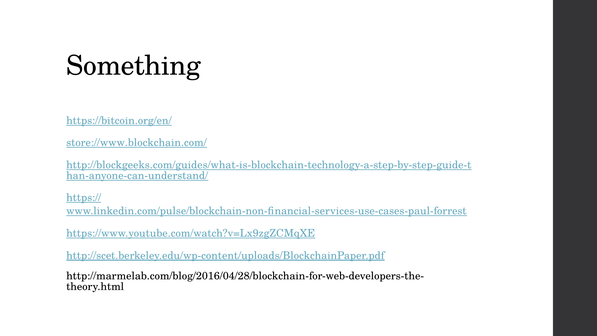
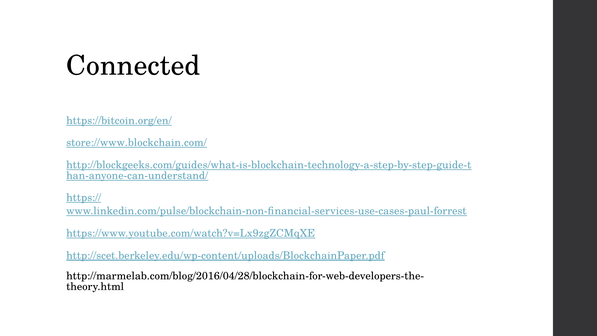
Something: Something -> Connected (133, 66)
